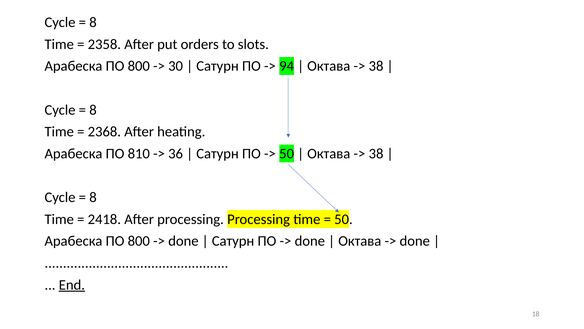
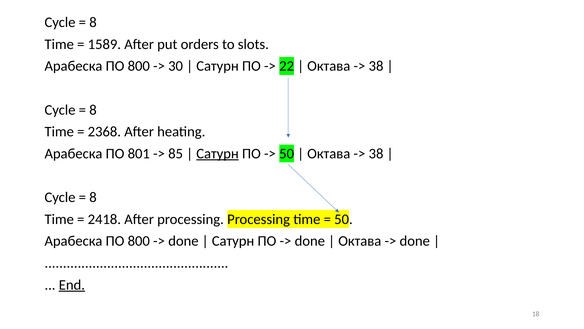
2358: 2358 -> 1589 (104, 44)
94: 94 -> 22 (287, 66)
810: 810 -> 801 (139, 153)
36: 36 -> 85 (176, 153)
Сатурн underline: none -> present (217, 153)
